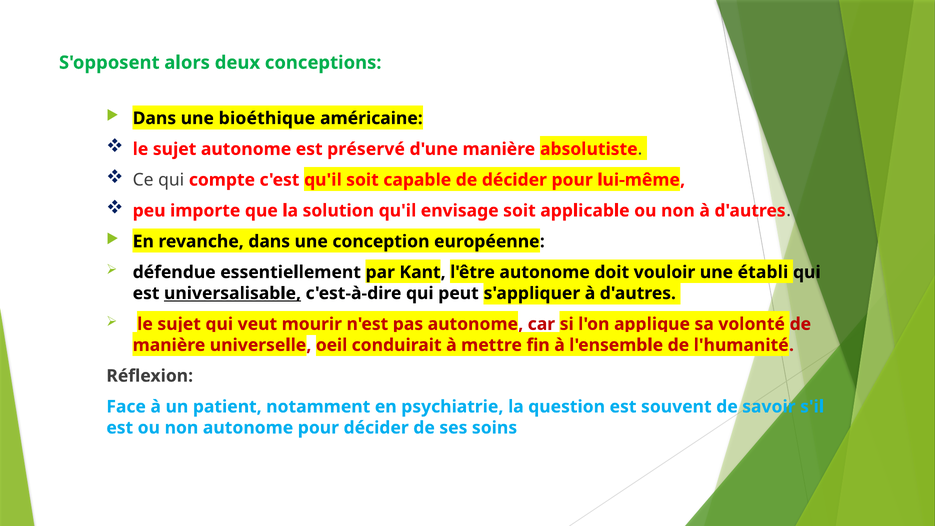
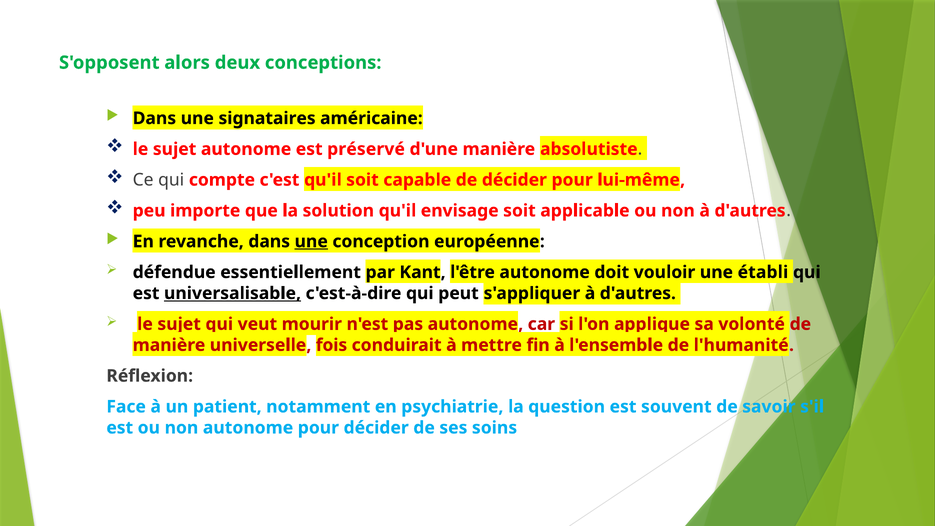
bioéthique: bioéthique -> signataires (267, 118)
une underline: none -> present (311, 241)
oeil: oeil -> fois (332, 345)
